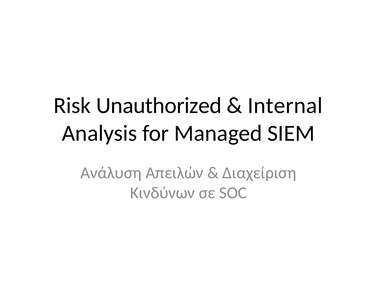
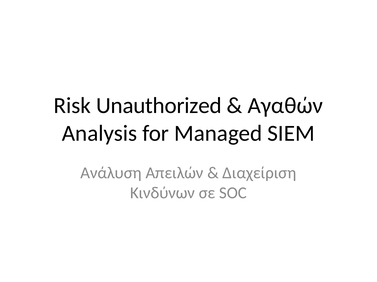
Internal: Internal -> Αγαθών (285, 106)
